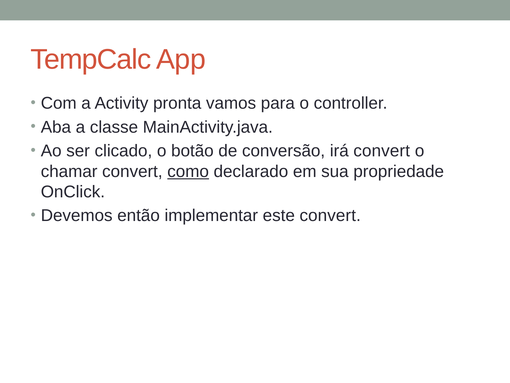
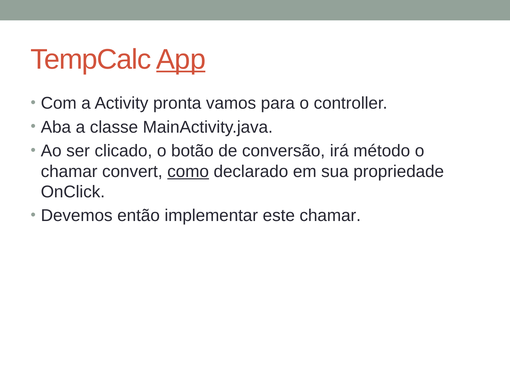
App underline: none -> present (181, 59)
irá convert: convert -> método (382, 151)
este convert: convert -> chamar (330, 215)
